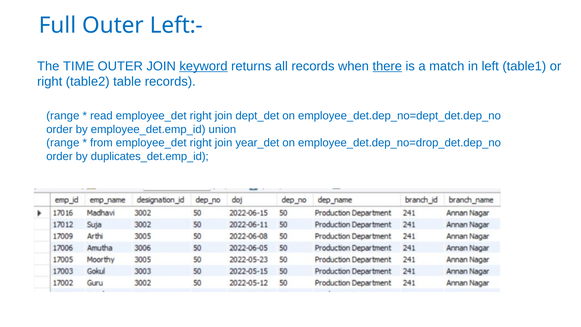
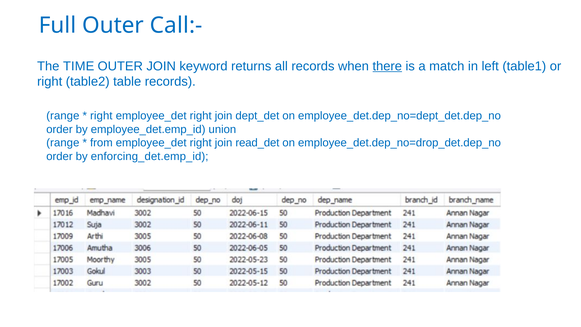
Left:-: Left:- -> Call:- (176, 25)
keyword underline: present -> none (204, 66)
read: read -> right (101, 116)
year_det: year_det -> read_det (257, 143)
duplicates_det.emp_id: duplicates_det.emp_id -> enforcing_det.emp_id (150, 156)
